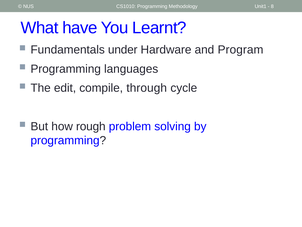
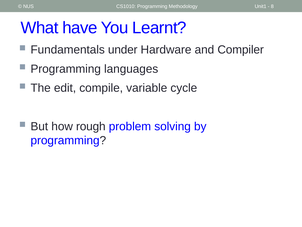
Program: Program -> Compiler (241, 50)
through: through -> variable (147, 88)
